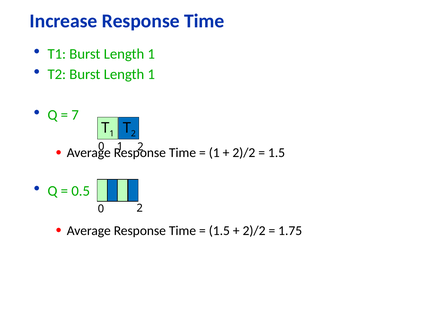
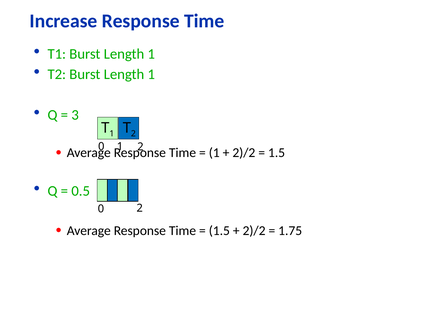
7: 7 -> 3 (75, 115)
